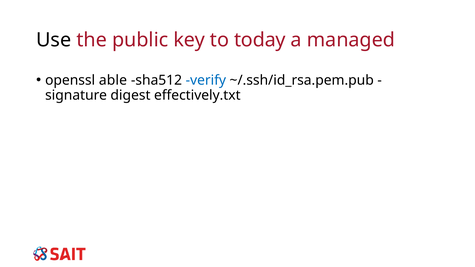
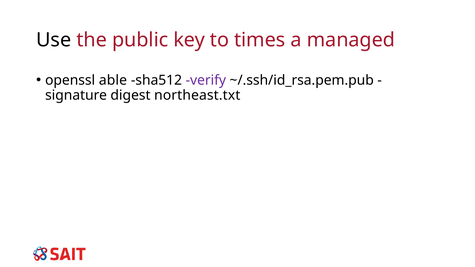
today: today -> times (260, 40)
verify colour: blue -> purple (206, 80)
effectively.txt: effectively.txt -> northeast.txt (197, 95)
